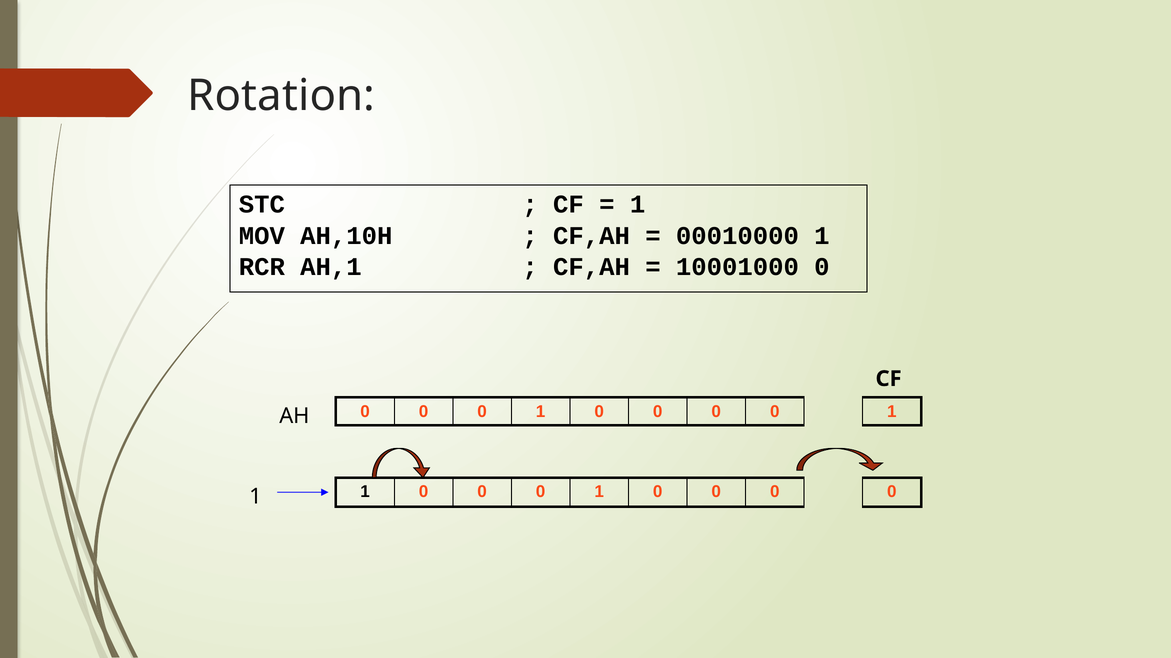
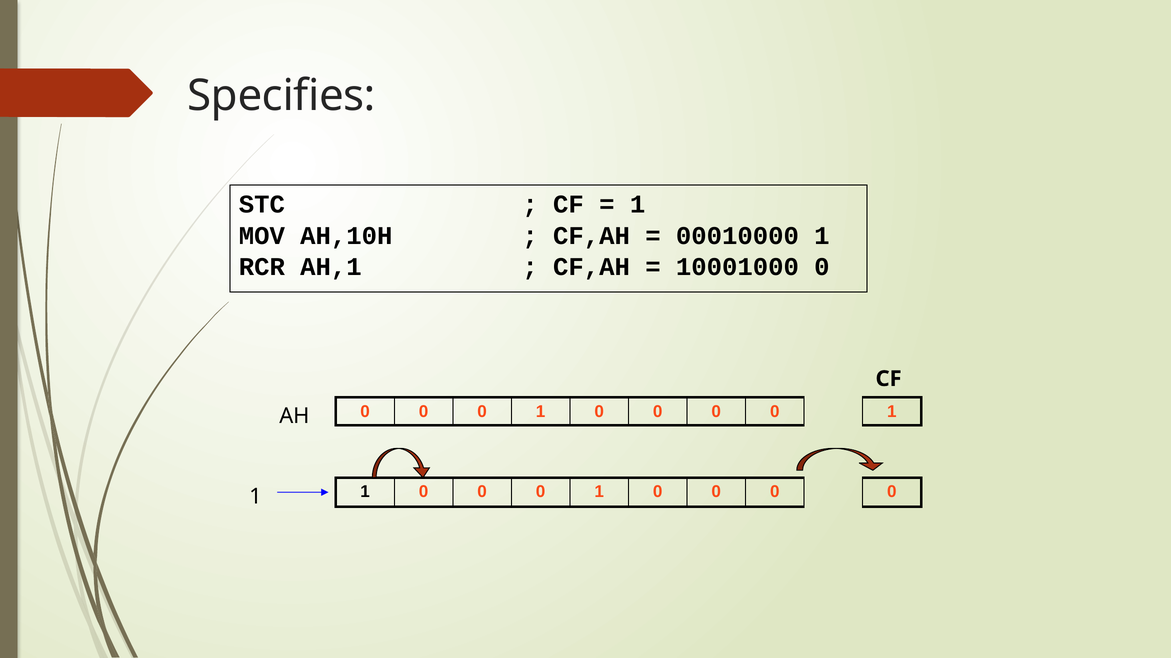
Rotation: Rotation -> Specifies (282, 96)
